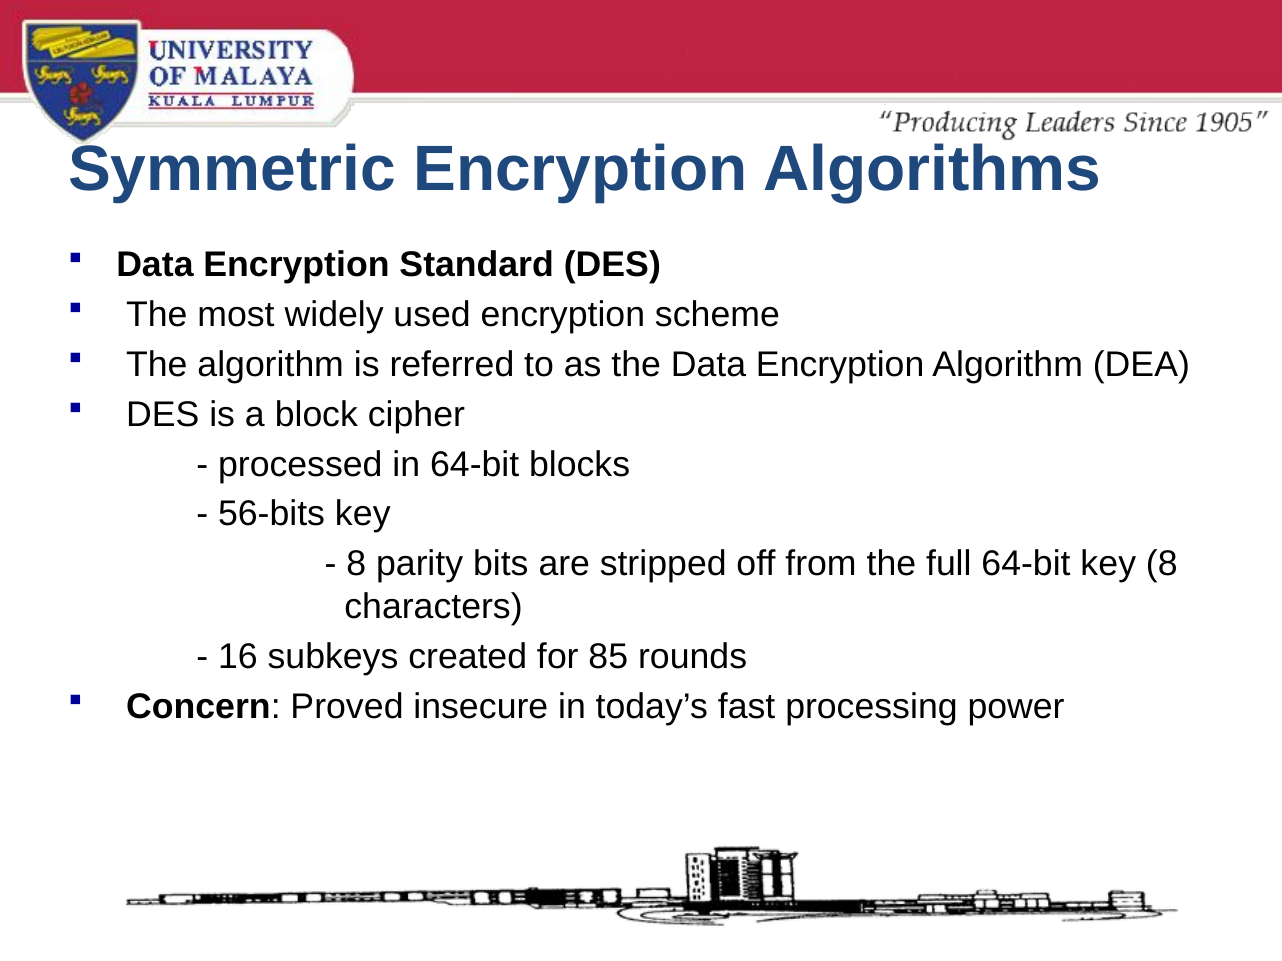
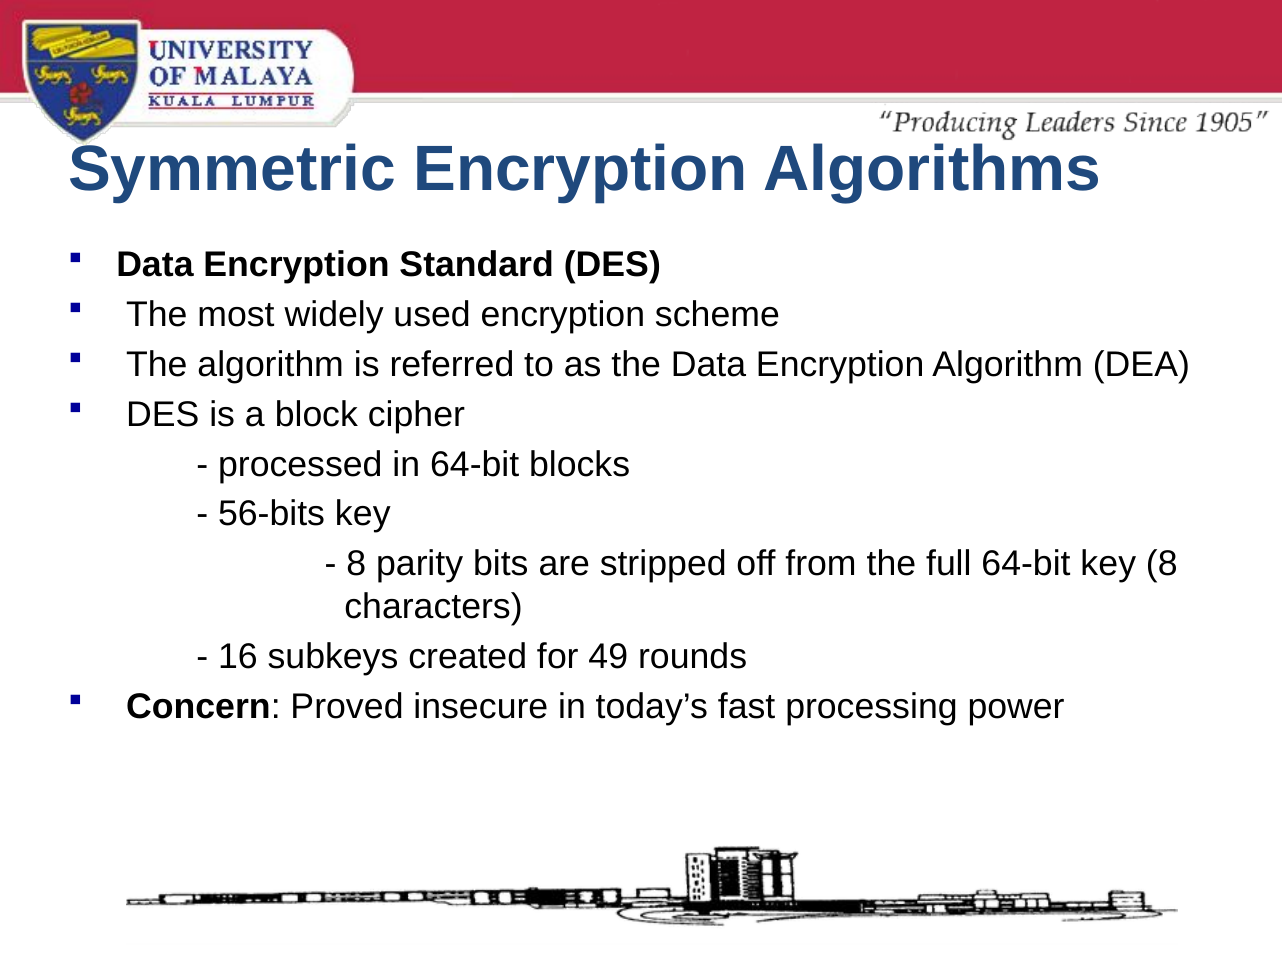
85: 85 -> 49 (608, 657)
